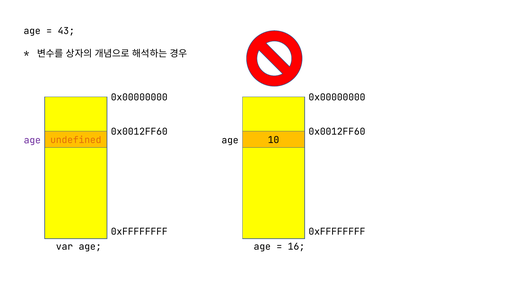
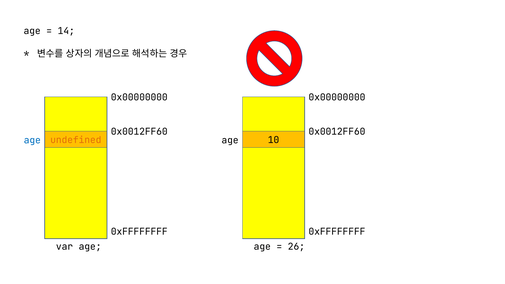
43: 43 -> 14 (66, 31)
age colour: purple -> blue (32, 140)
16: 16 -> 26 (296, 247)
